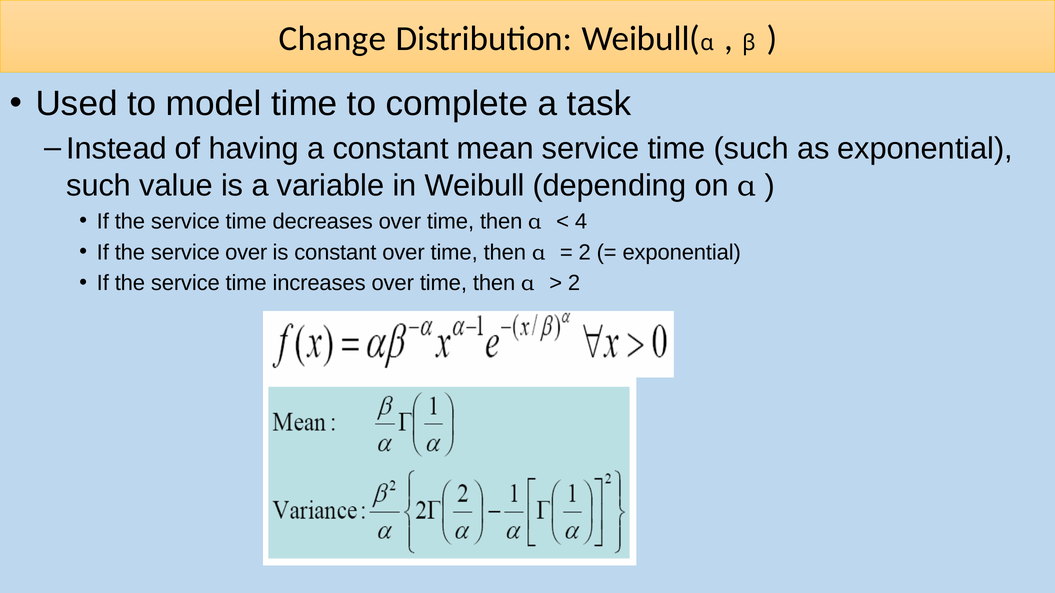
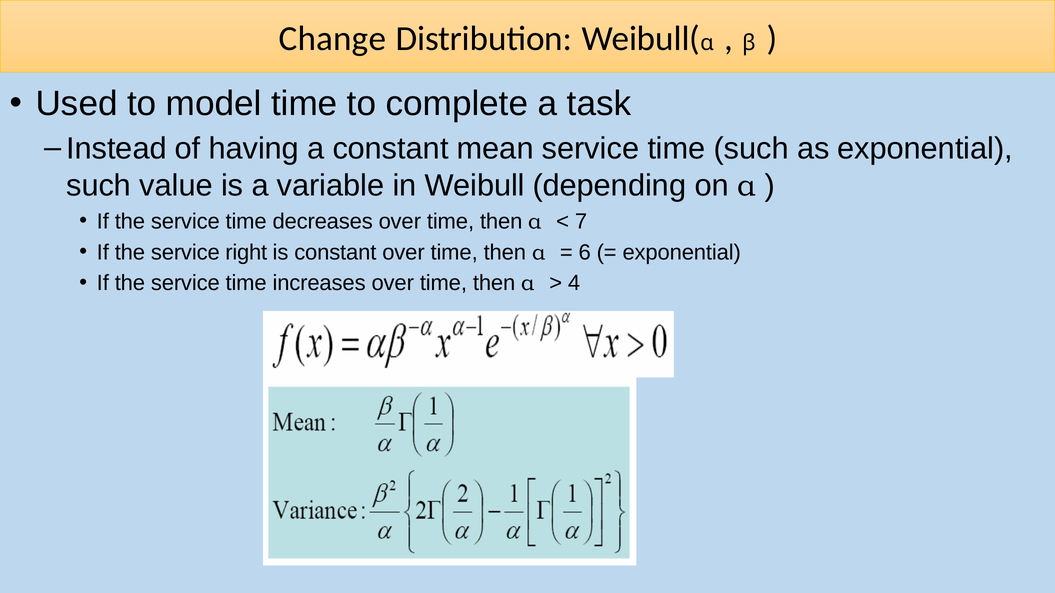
4: 4 -> 7 (581, 222)
service over: over -> right (246, 253)
2: 2 -> 6 (585, 253)
2: 2 -> 4 (574, 283)
